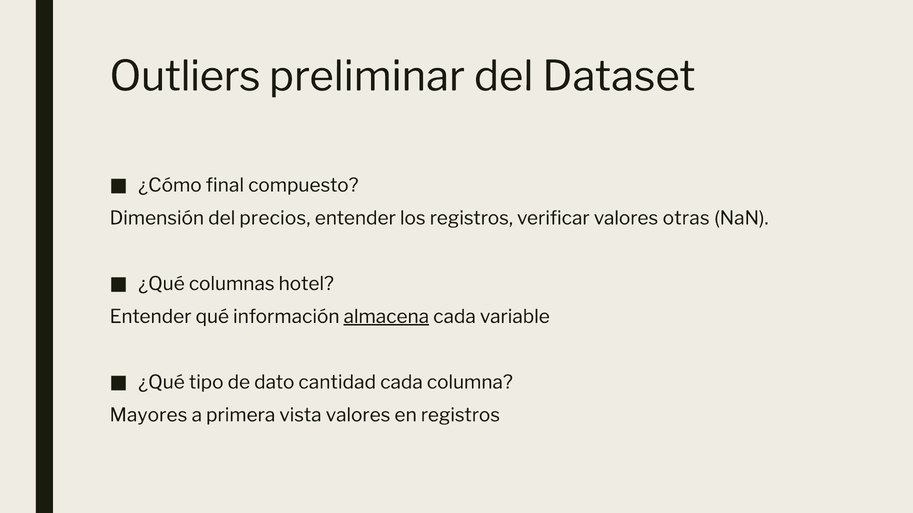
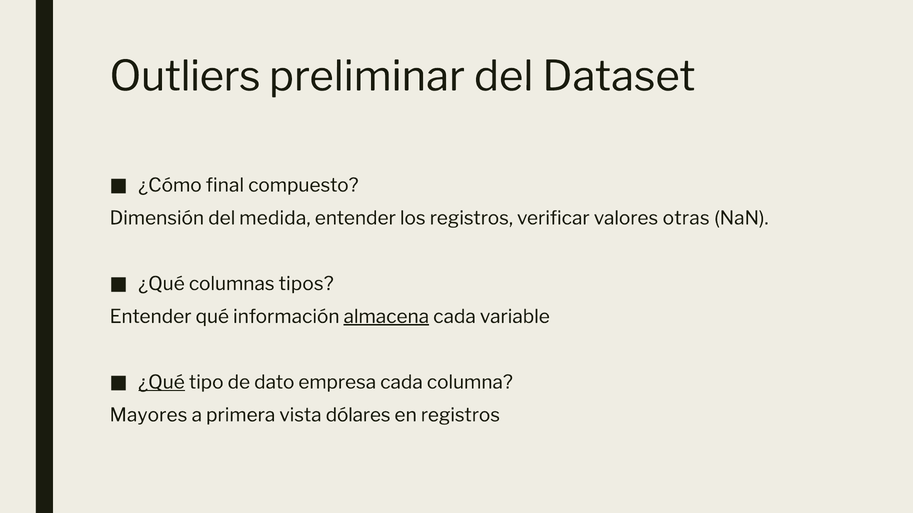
precios: precios -> medida (275, 218)
hotel: hotel -> tipos (306, 284)
¿Qué underline: none -> present (162, 383)
cantidad: cantidad -> empresa (337, 383)
vista valores: valores -> dólares (358, 416)
